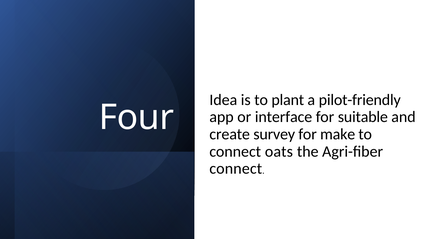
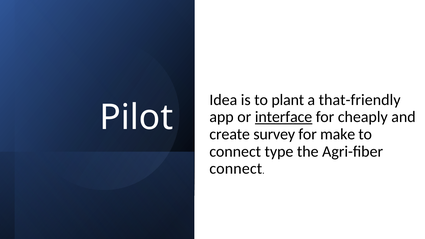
pilot-friendly: pilot-friendly -> that-friendly (360, 100)
Four: Four -> Pilot (136, 118)
interface underline: none -> present (284, 117)
suitable: suitable -> cheaply (363, 117)
oats: oats -> type (279, 151)
